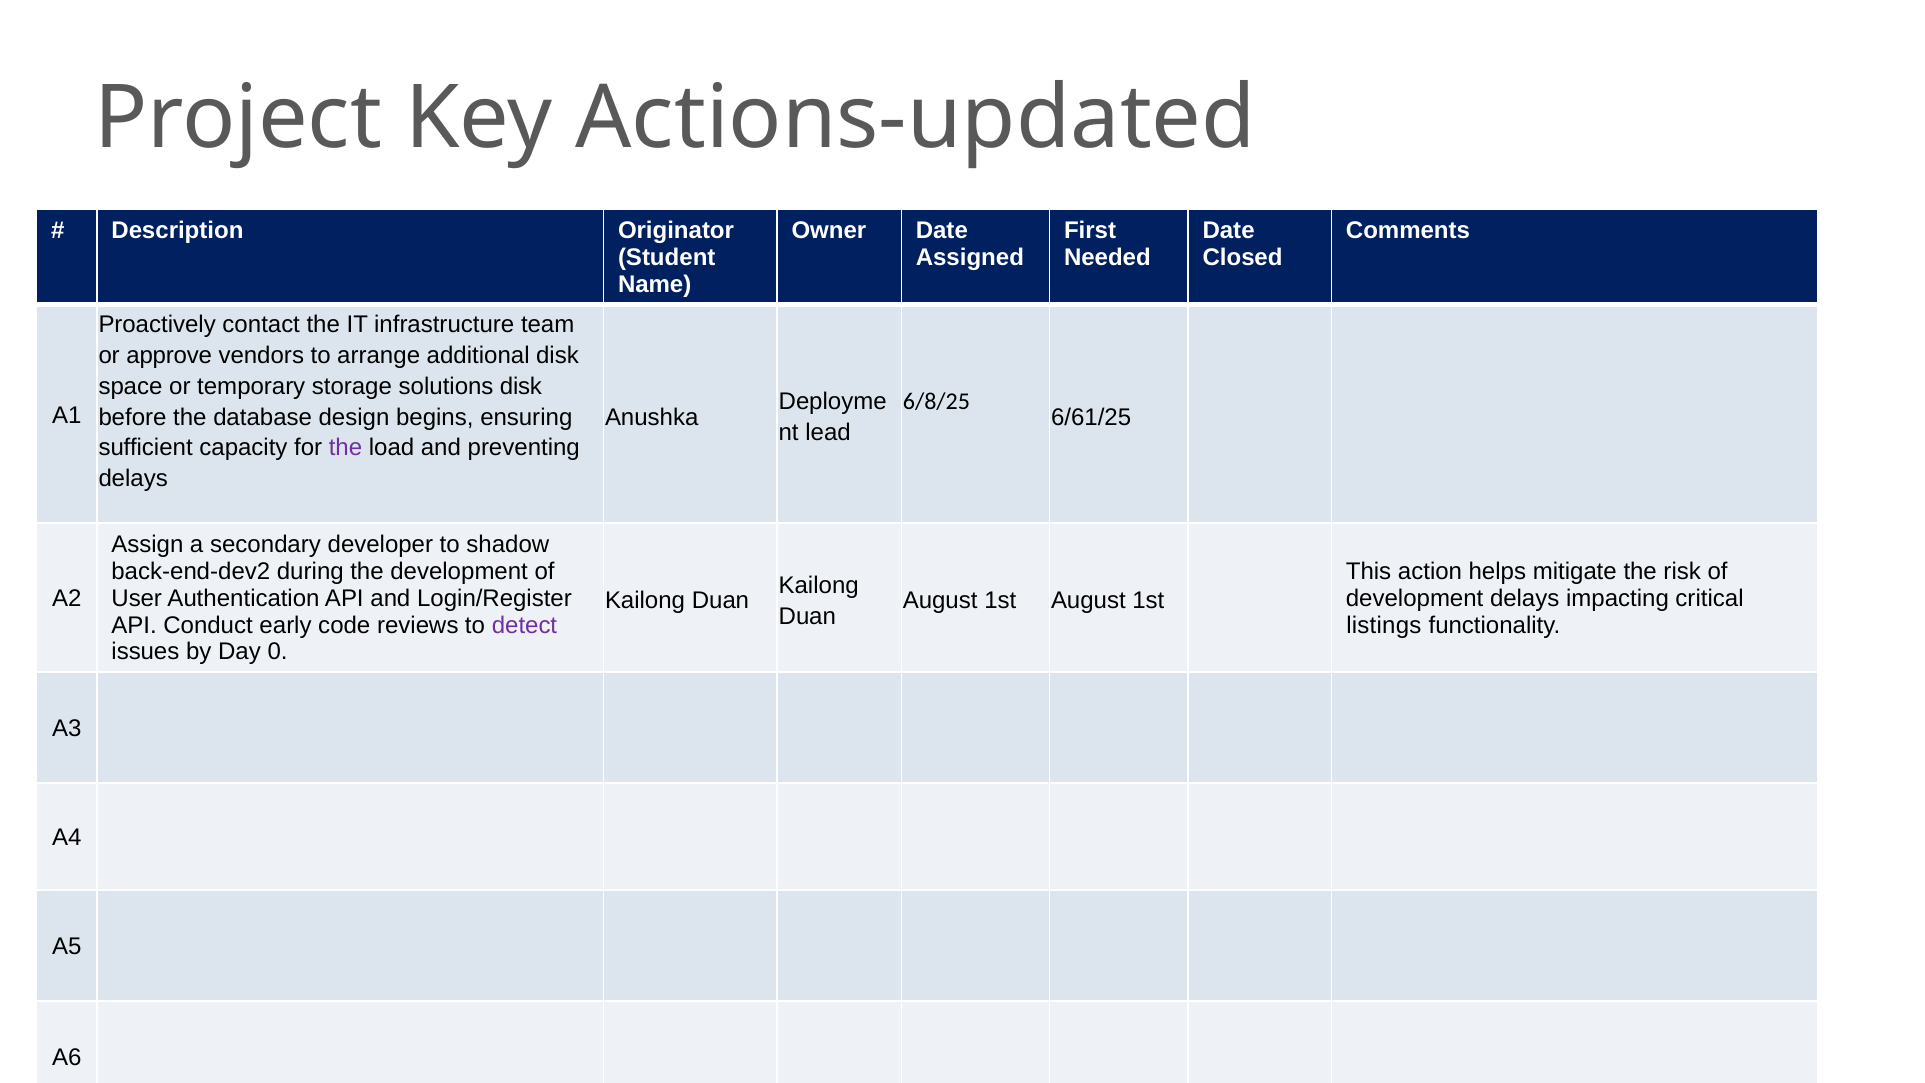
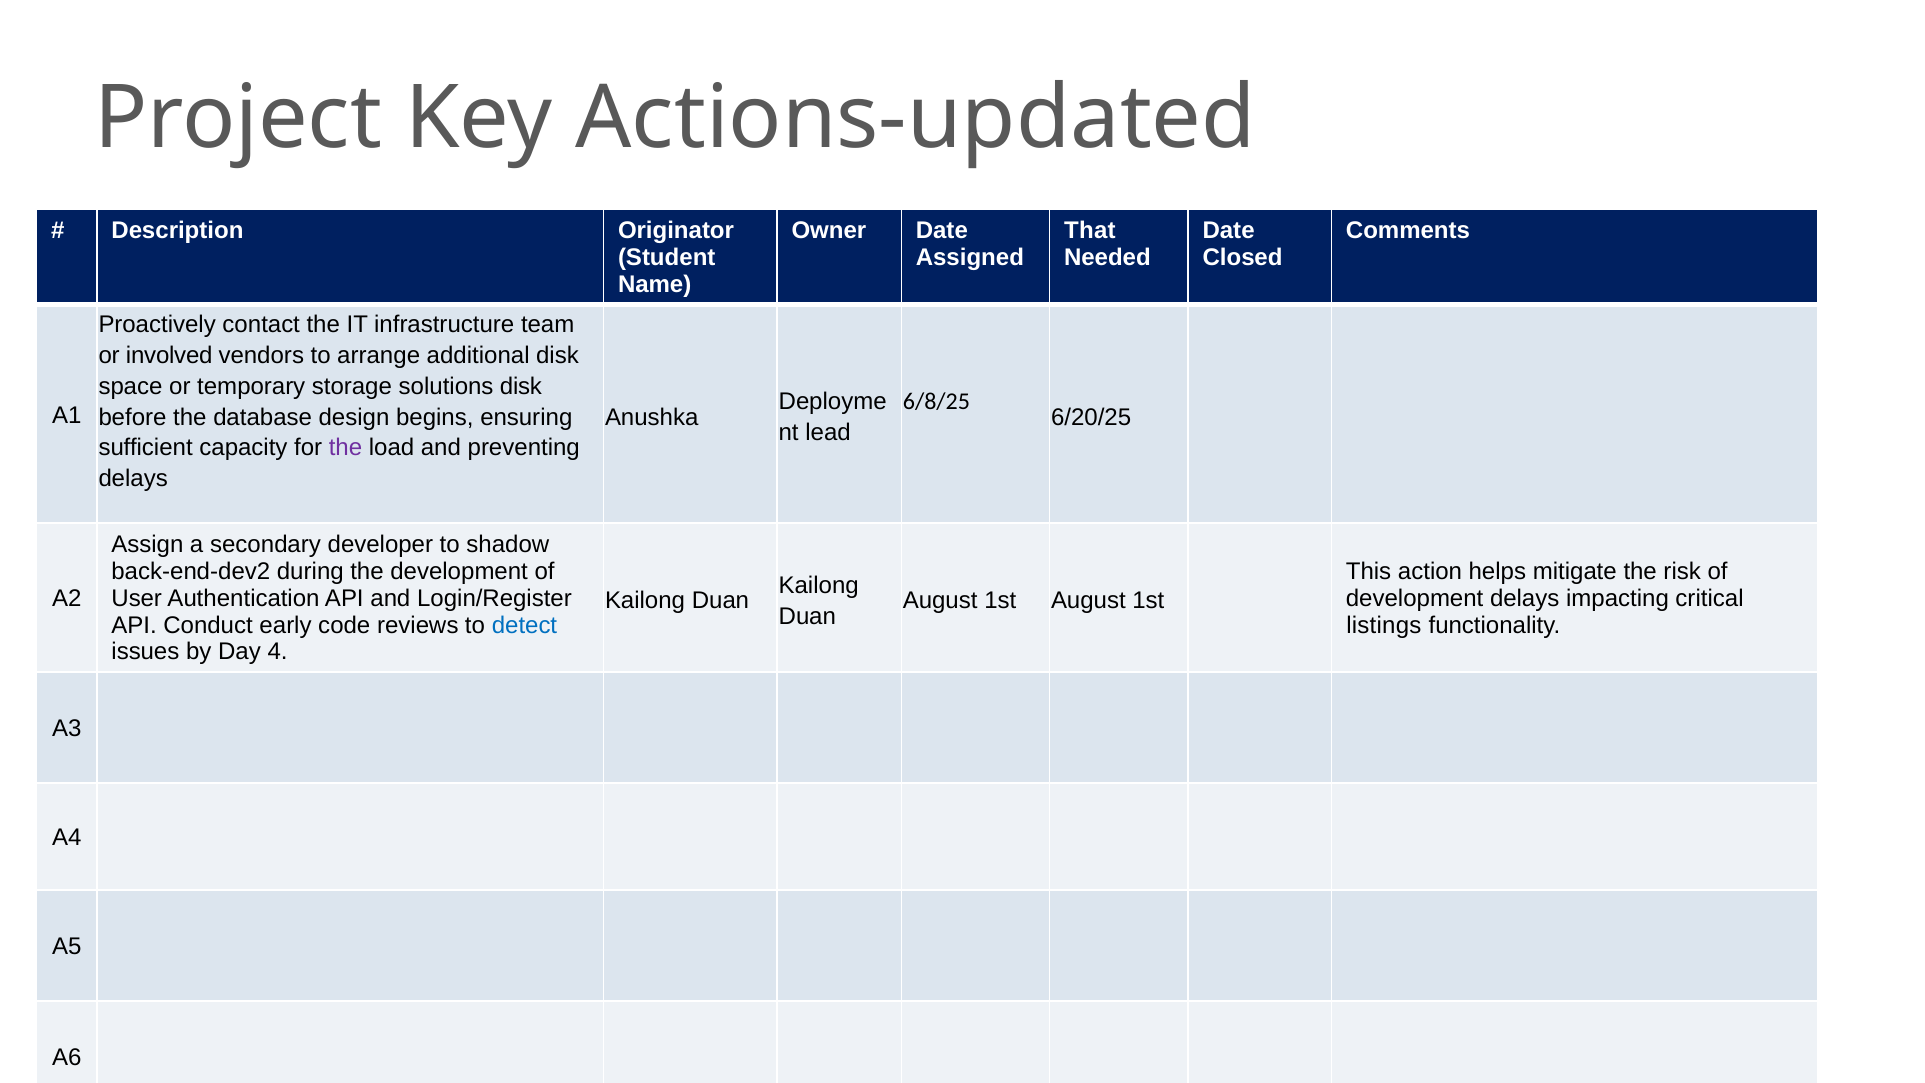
First: First -> That (1090, 230)
approve: approve -> involved (169, 355)
6/61/25: 6/61/25 -> 6/20/25 (1091, 417)
detect colour: purple -> blue (525, 625)
0: 0 -> 4 (278, 652)
